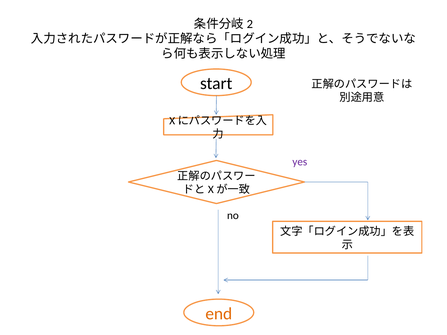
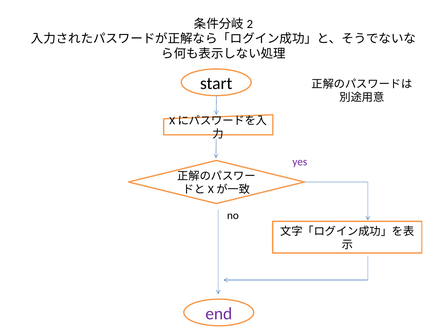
end colour: orange -> purple (219, 314)
